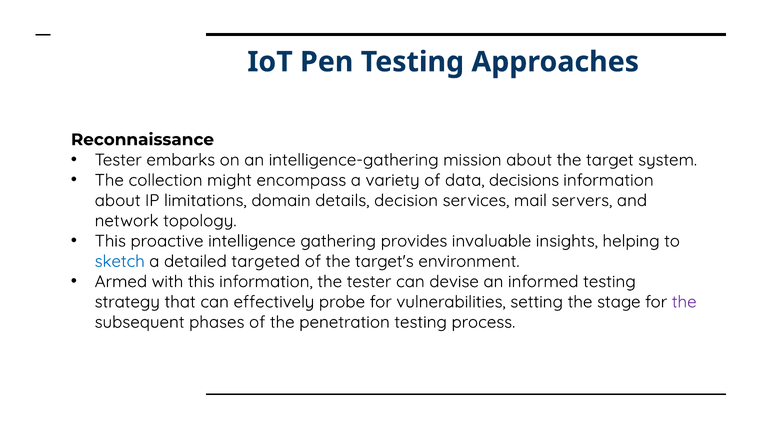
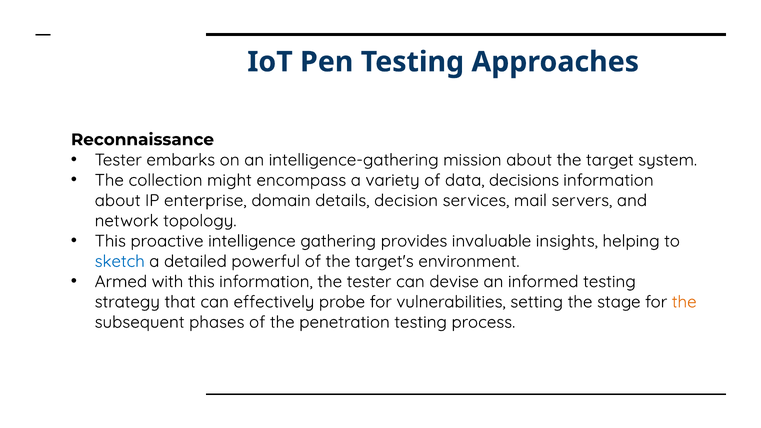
limitations: limitations -> enterprise (205, 201)
targeted: targeted -> powerful (266, 261)
the colour: purple -> orange (684, 302)
